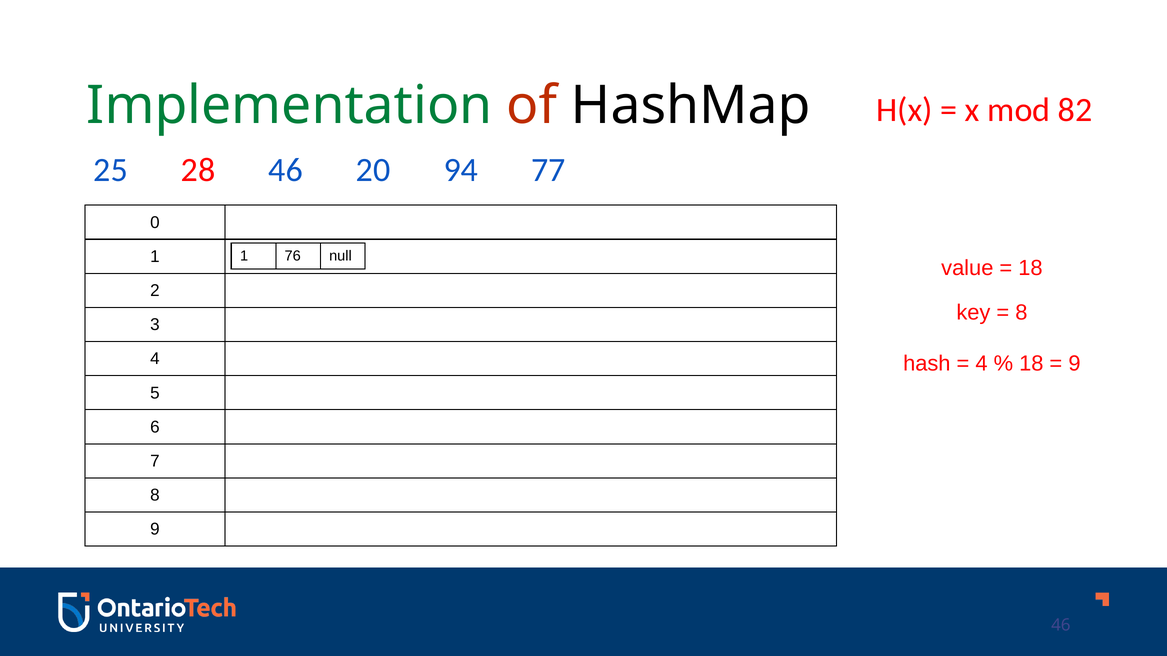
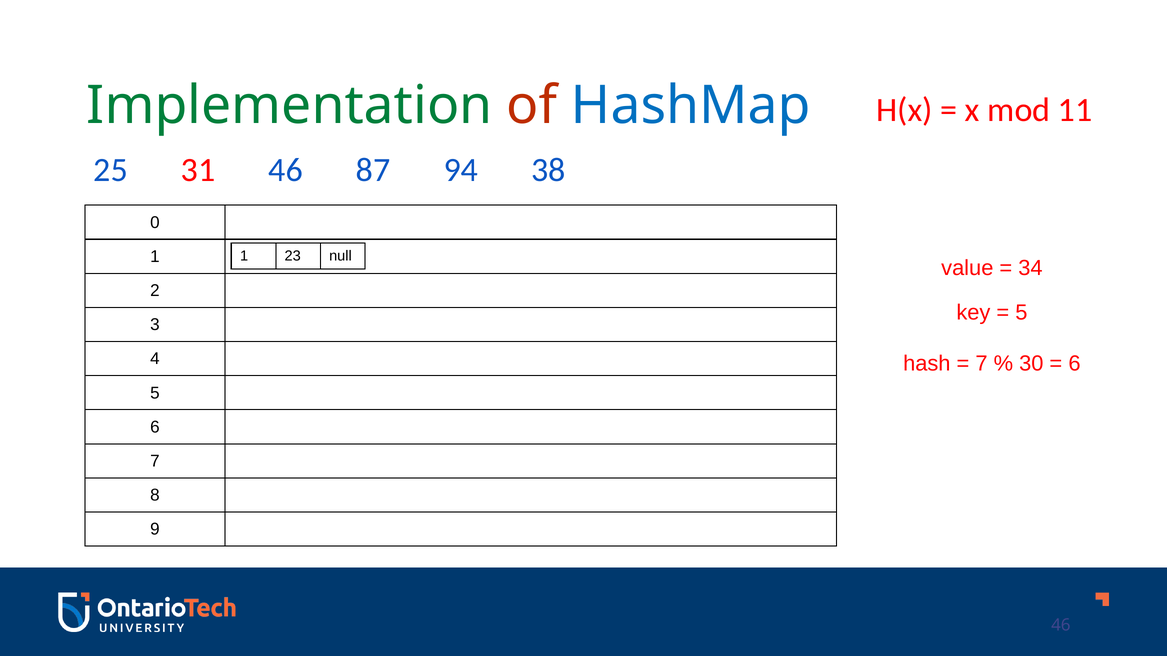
HashMap colour: black -> blue (691, 106)
82: 82 -> 11 (1075, 110)
28: 28 -> 31 (198, 170)
20: 20 -> 87 (373, 170)
77: 77 -> 38 (548, 170)
76: 76 -> 23 (293, 256)
18: 18 -> 34 (1030, 268)
8: 8 -> 5 (1021, 313)
4: 4 -> 7 (982, 364)
18: 18 -> 30 (1031, 364)
9: 9 -> 6 (1074, 364)
